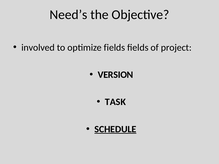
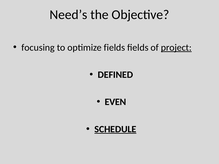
involved: involved -> focusing (38, 48)
project underline: none -> present (176, 48)
VERSION: VERSION -> DEFINED (115, 75)
TASK: TASK -> EVEN (115, 102)
